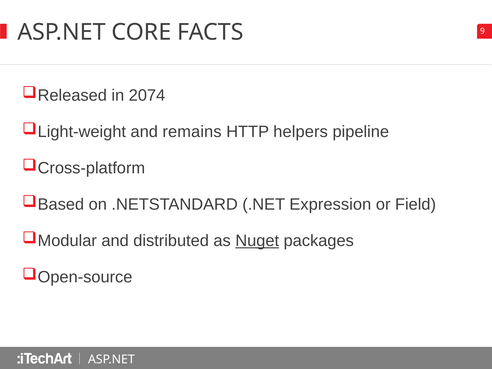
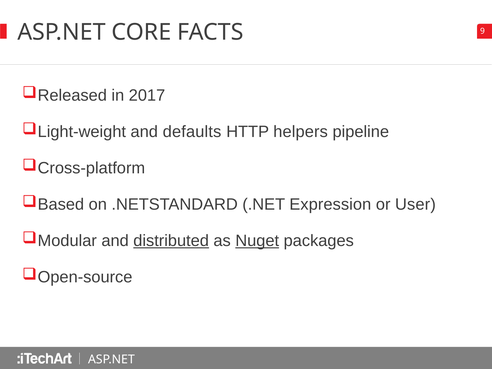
2074: 2074 -> 2017 (147, 95)
remains: remains -> defaults (192, 132)
Field: Field -> User (415, 204)
distributed underline: none -> present (171, 241)
